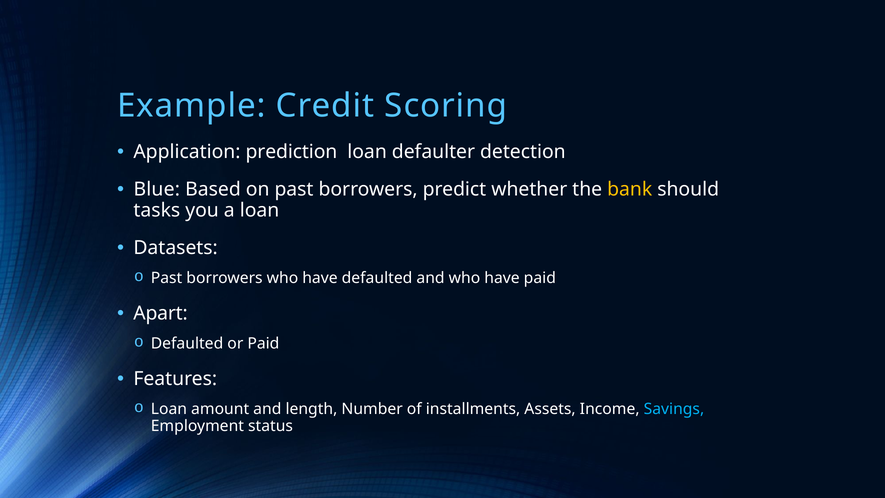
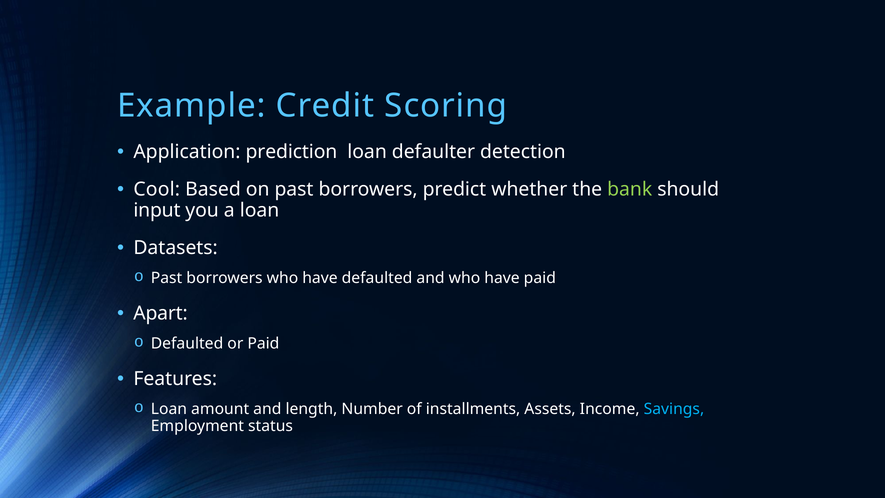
Blue: Blue -> Cool (157, 189)
bank colour: yellow -> light green (630, 189)
tasks: tasks -> input (157, 210)
